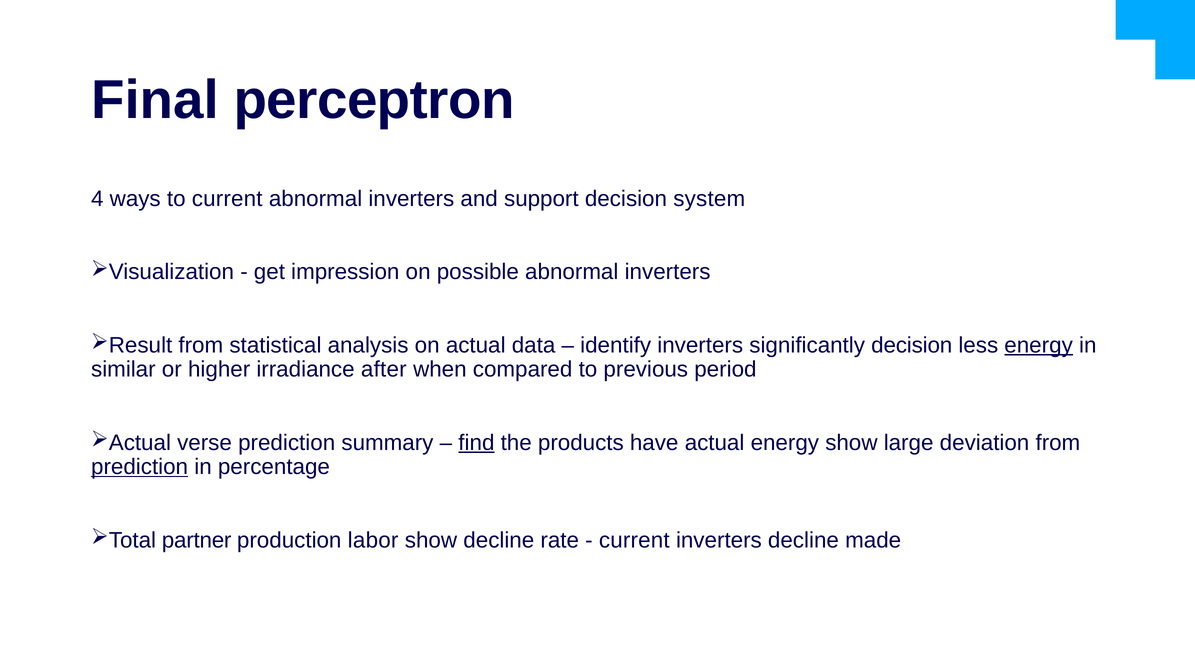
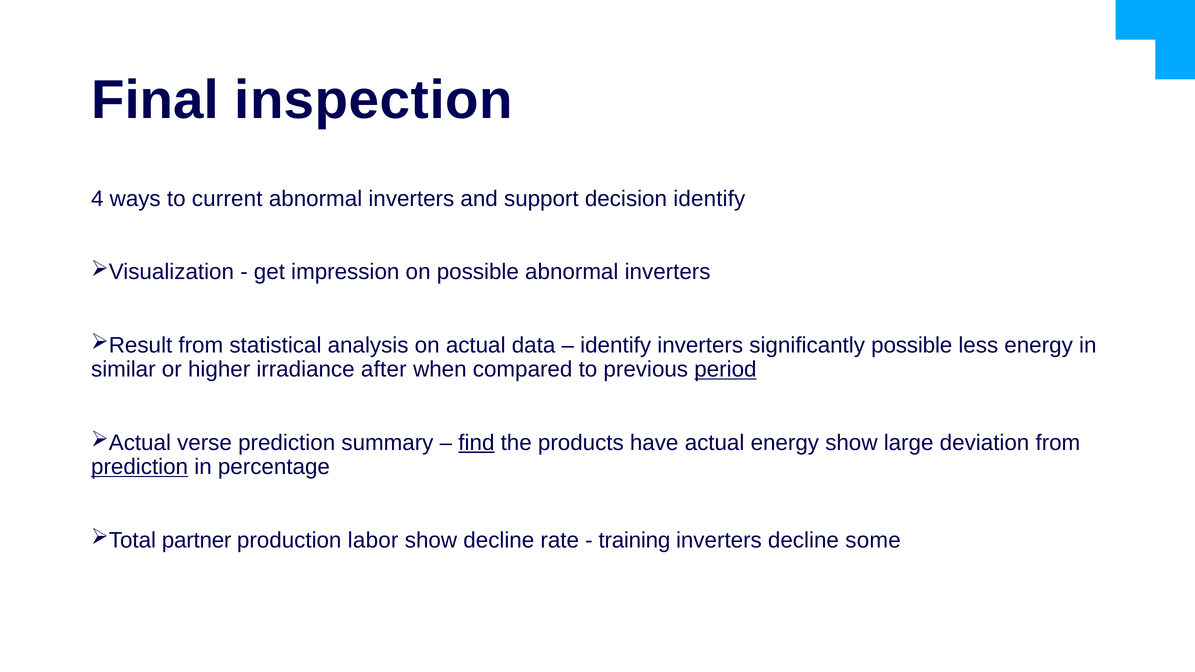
perceptron: perceptron -> inspection (374, 100)
decision system: system -> identify (709, 199)
significantly decision: decision -> possible (912, 345)
energy underline: present -> none (1039, 345)
period underline: none -> present (725, 370)
current: current -> training (634, 540)
made: made -> some (873, 540)
